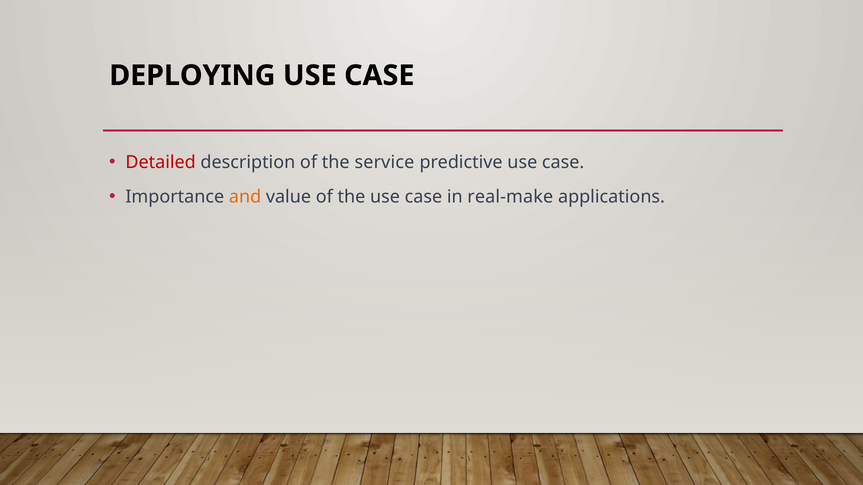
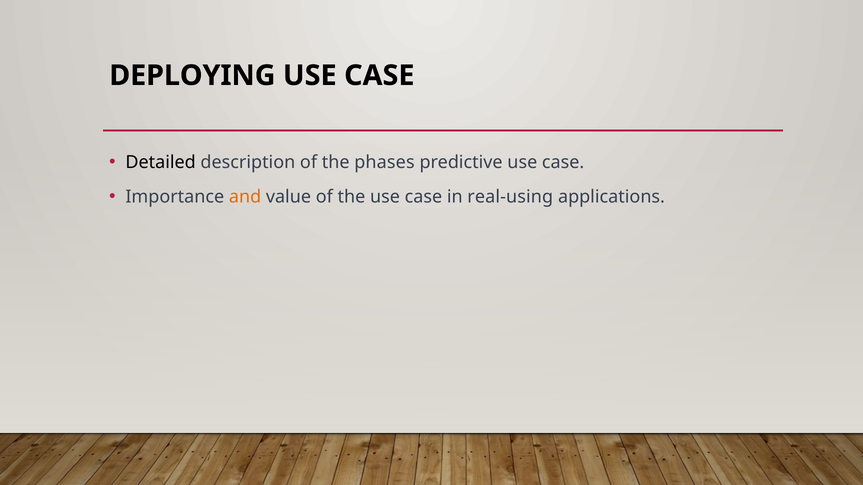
Detailed colour: red -> black (161, 162)
service: service -> phases (384, 162)
real-make: real-make -> real-using (510, 197)
